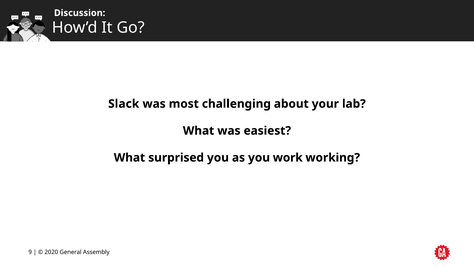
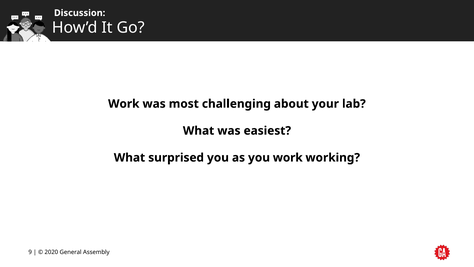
Slack: Slack -> Work (124, 104)
